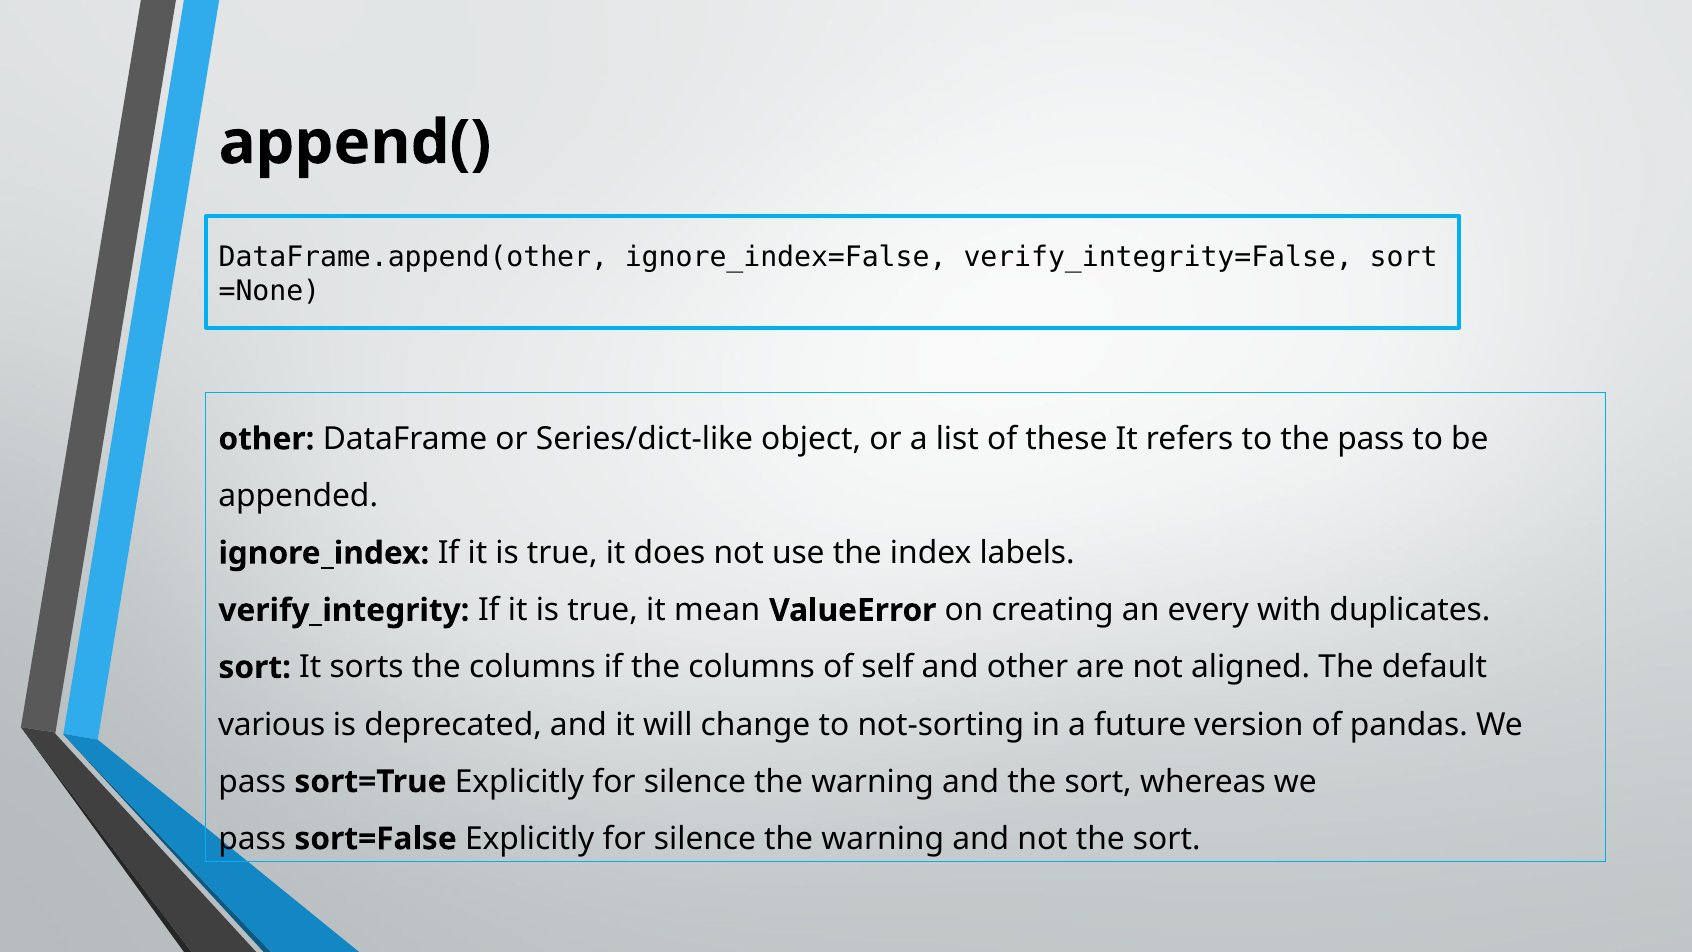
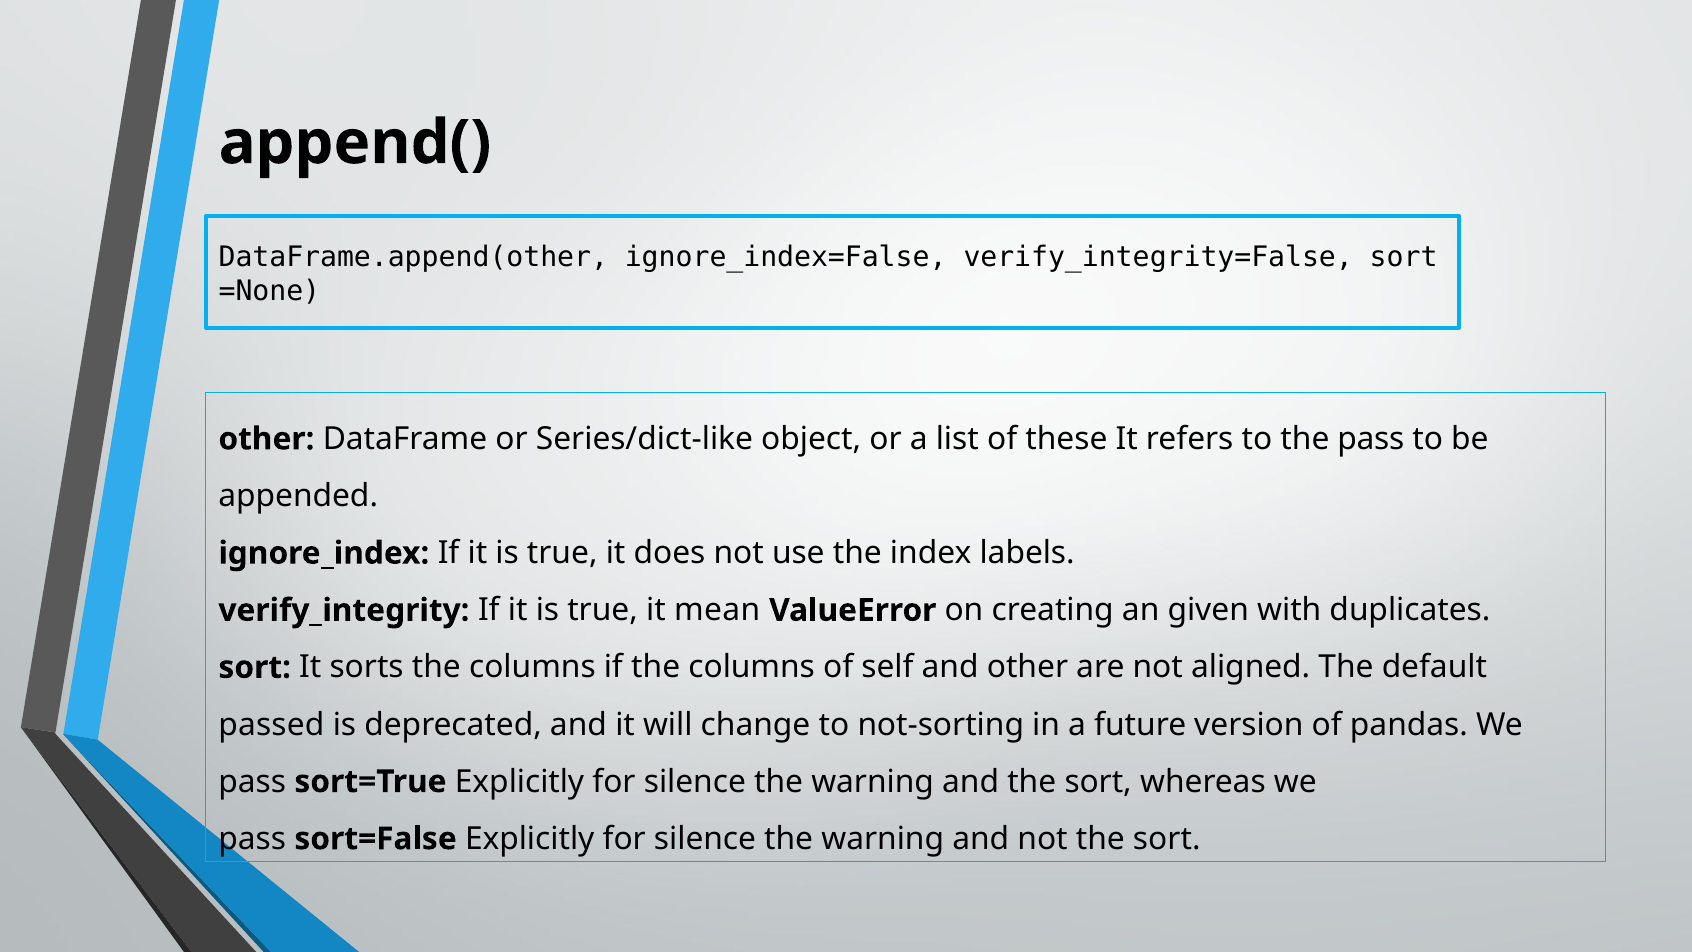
every: every -> given (1208, 610)
various: various -> passed (271, 724)
